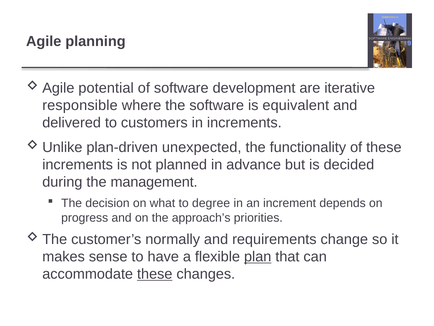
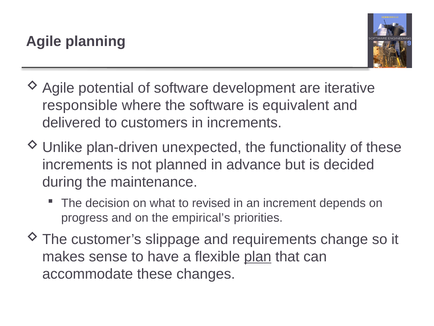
management: management -> maintenance (154, 182)
degree: degree -> revised (211, 203)
approach’s: approach’s -> empirical’s (201, 217)
normally: normally -> slippage (173, 239)
these underline: present -> none (155, 274)
